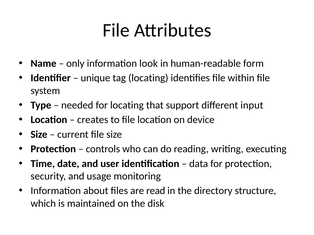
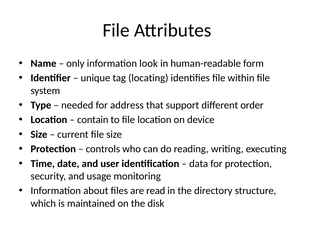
for locating: locating -> address (127, 105)
input: input -> order (252, 105)
creates: creates -> contain (93, 120)
